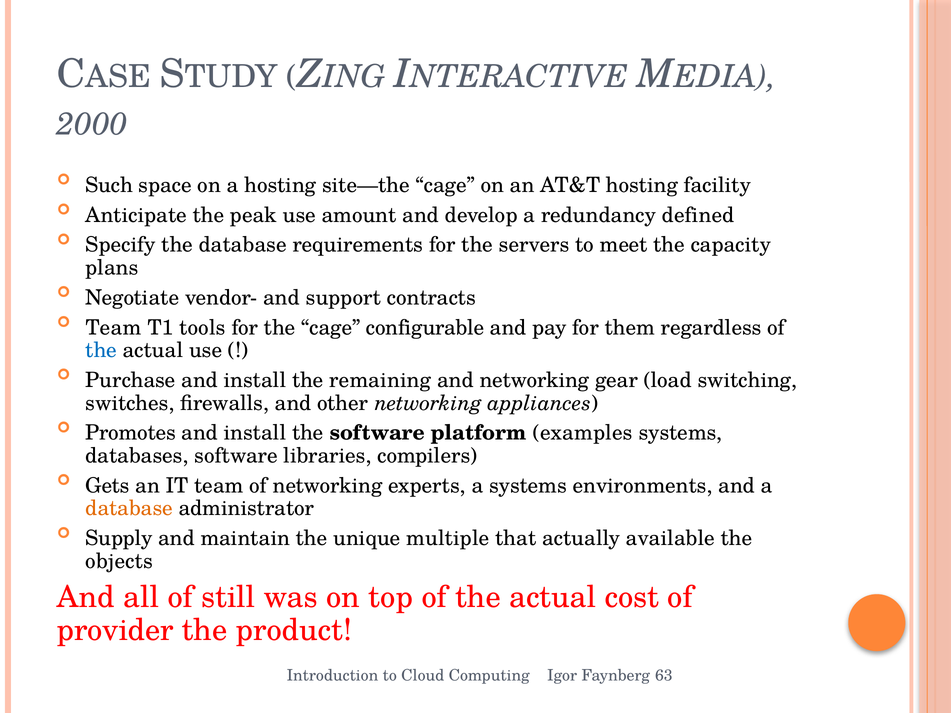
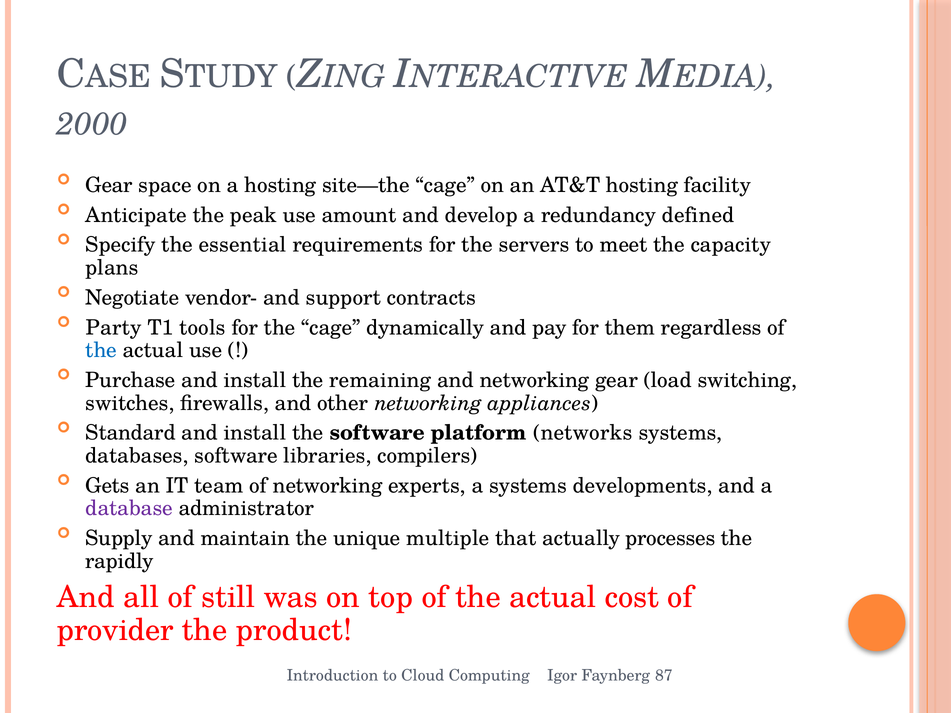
Such: Such -> Gear (109, 185)
the database: database -> essential (243, 245)
Team: Team -> Party (114, 328)
configurable: configurable -> dynamically (425, 328)
Promotes: Promotes -> Standard (131, 433)
examples: examples -> networks (583, 433)
environments: environments -> developments (643, 486)
database colour: orange -> purple (129, 509)
available: available -> processes (670, 539)
objects: objects -> rapidly (119, 561)
63: 63 -> 87 (664, 676)
